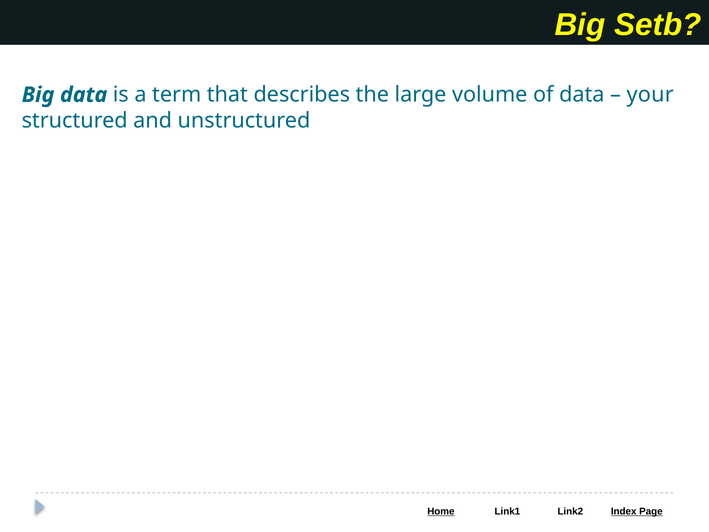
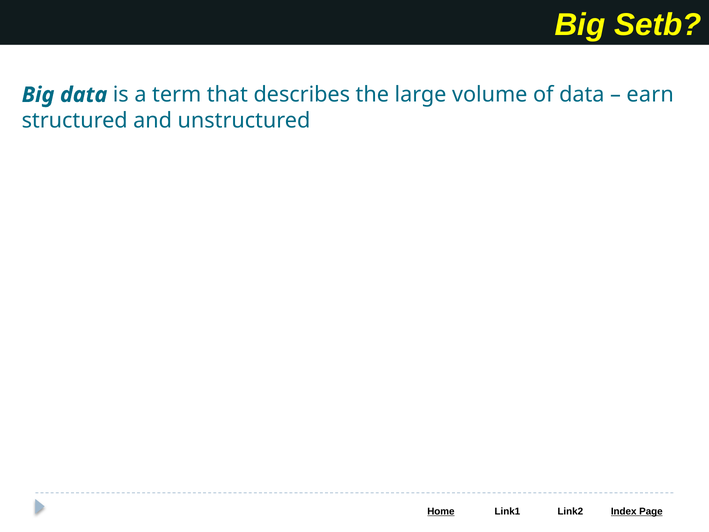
your: your -> earn (650, 95)
